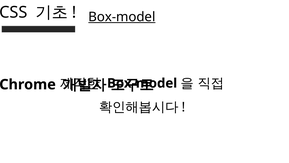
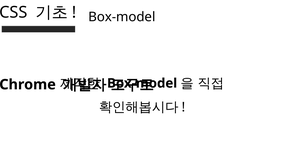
Box-model underline: present -> none (122, 17)
